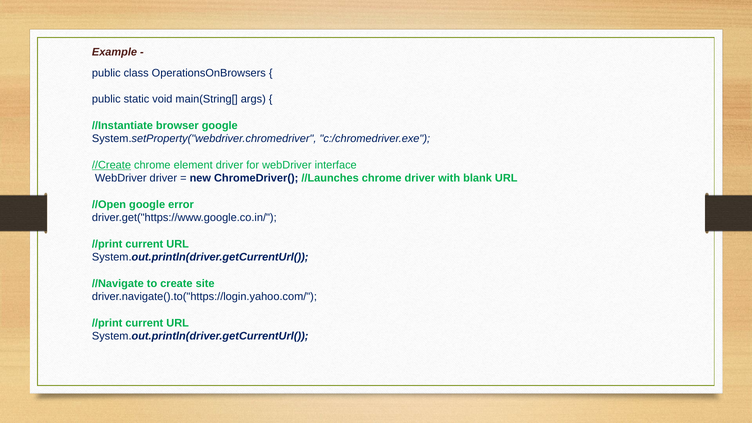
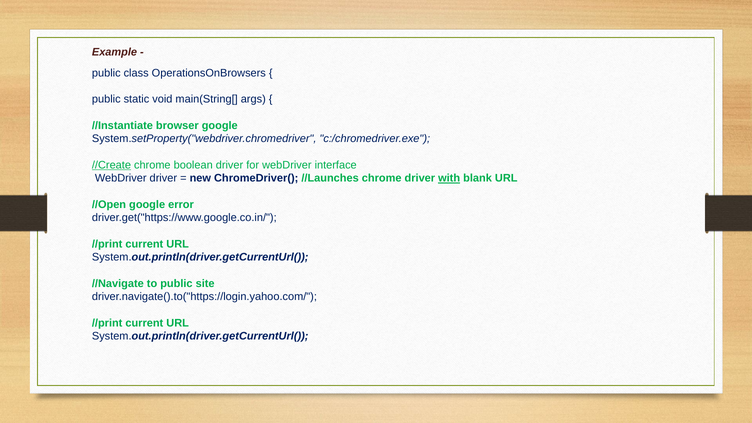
element: element -> boolean (193, 165)
with underline: none -> present (449, 178)
to create: create -> public (176, 284)
